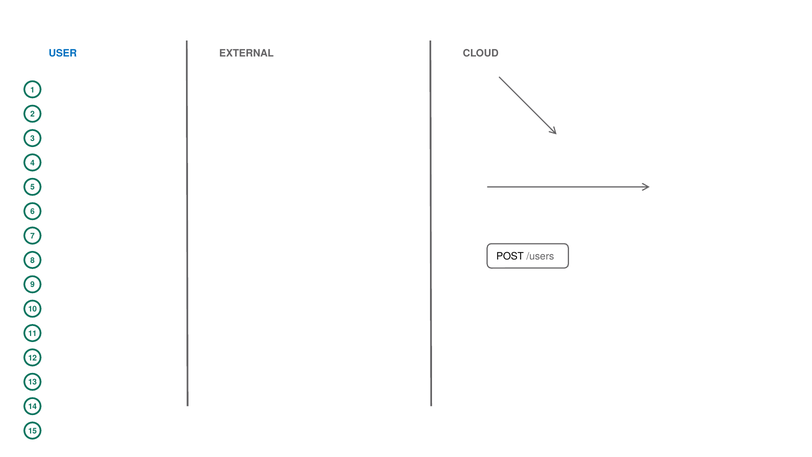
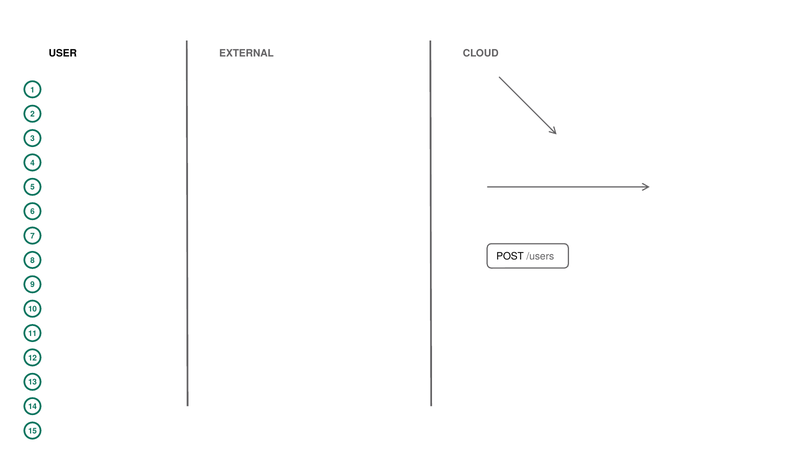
USER colour: blue -> black (63, 53)
